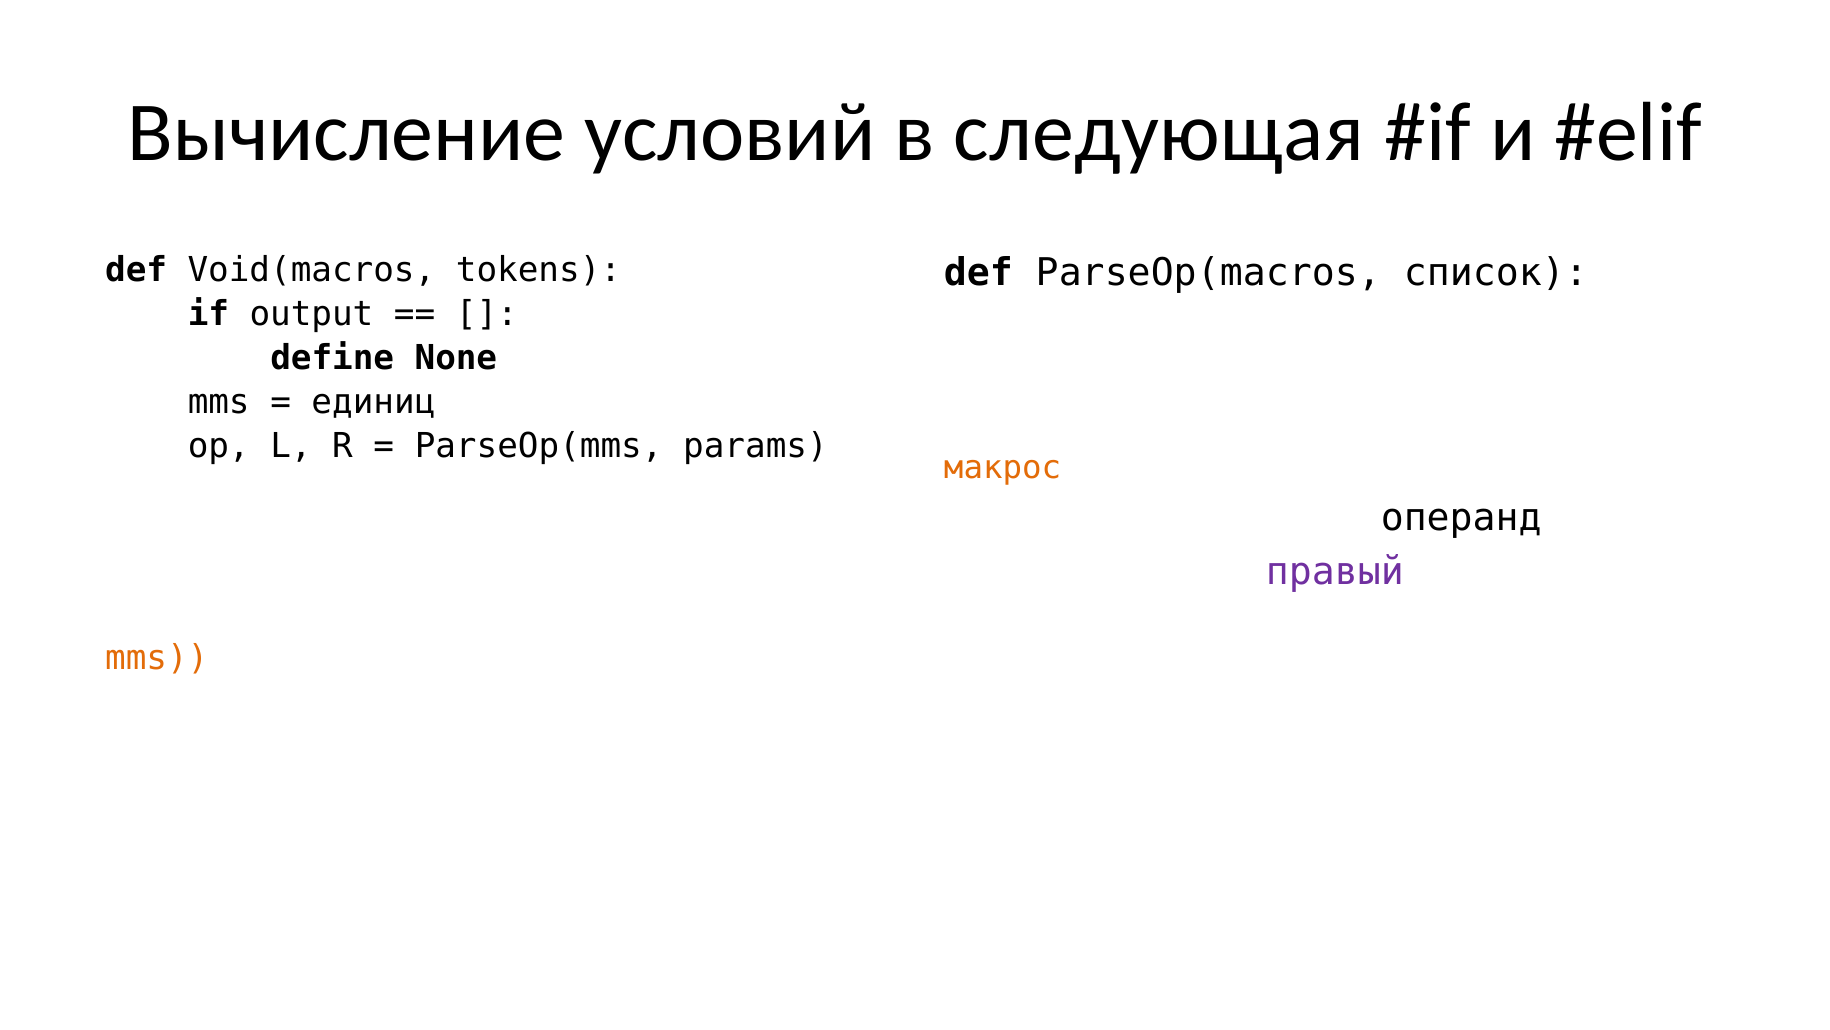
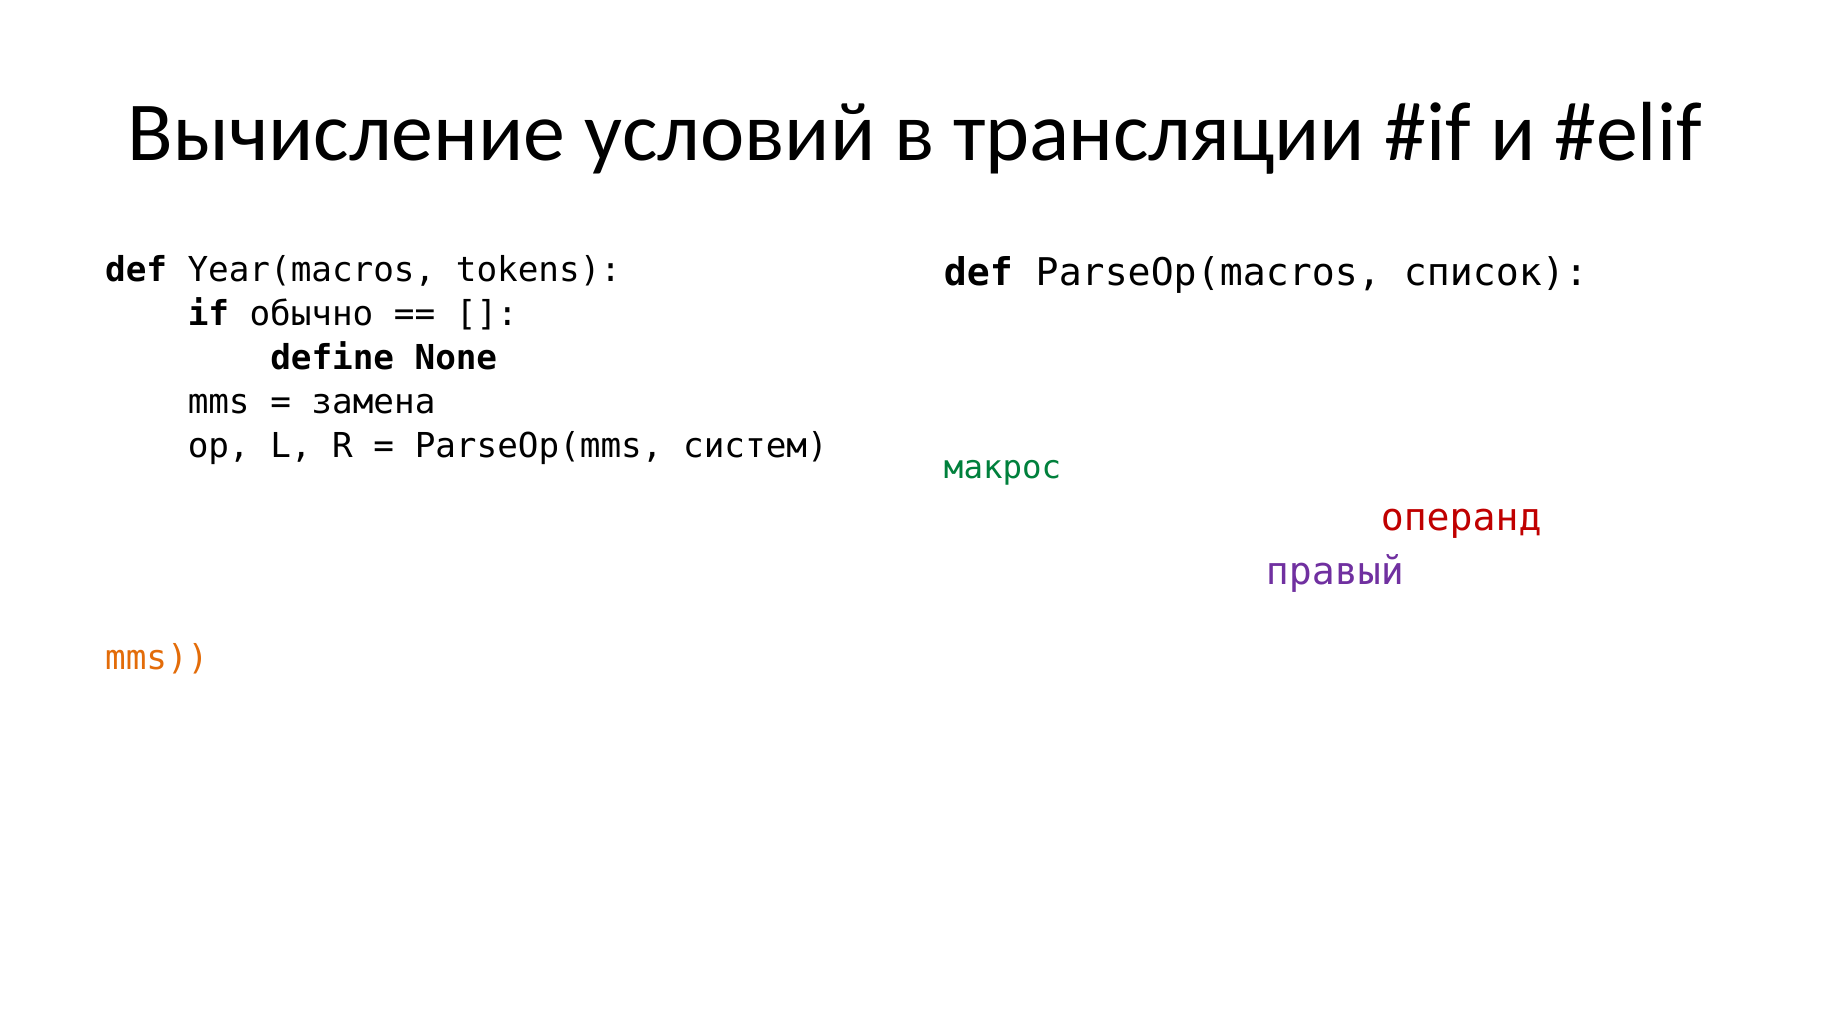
следующая: следующая -> трансляции (1159, 133)
Void(macros: Void(macros -> Year(macros (311, 270)
output: output -> обычно (311, 314)
единиц: единиц -> замена (373, 402)
params: params -> систем (755, 446)
макрос colour: orange -> green (1003, 467)
операнд colour: black -> red (1461, 518)
